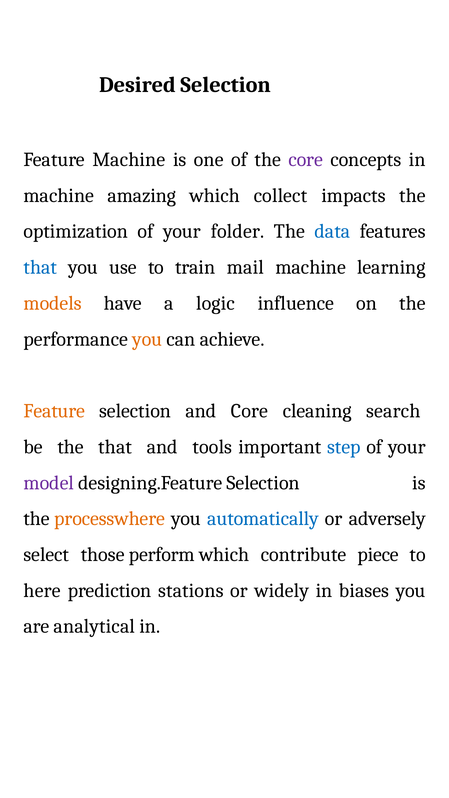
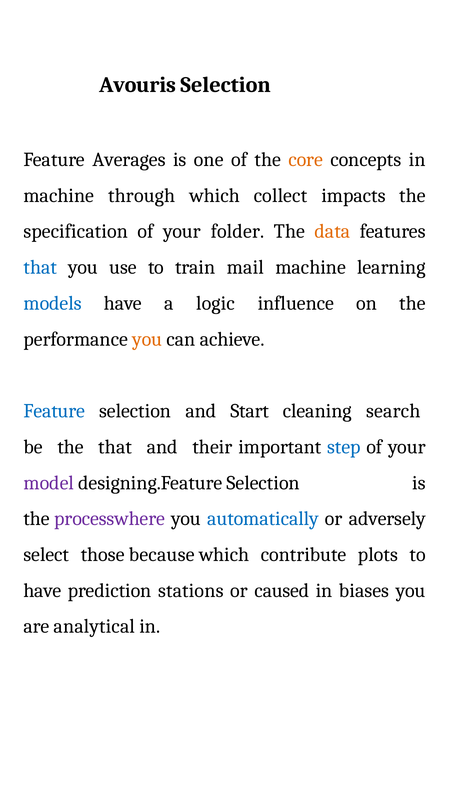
Desired: Desired -> Avouris (138, 85)
Feature Machine: Machine -> Averages (129, 160)
core colour: purple -> orange (306, 160)
amazing: amazing -> through (142, 196)
optimization: optimization -> specification (76, 231)
data colour: blue -> orange (332, 231)
models colour: orange -> blue (53, 303)
Feature colour: orange -> blue (54, 411)
and Core: Core -> Start (250, 411)
tools: tools -> their (212, 447)
processwhere colour: orange -> purple (110, 519)
perform: perform -> because (162, 555)
piece: piece -> plots (378, 555)
here: here -> have (42, 591)
widely: widely -> caused (282, 591)
